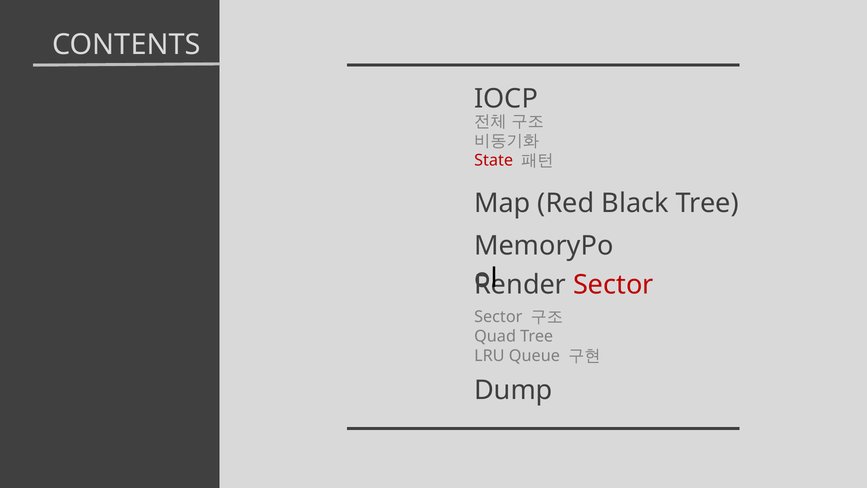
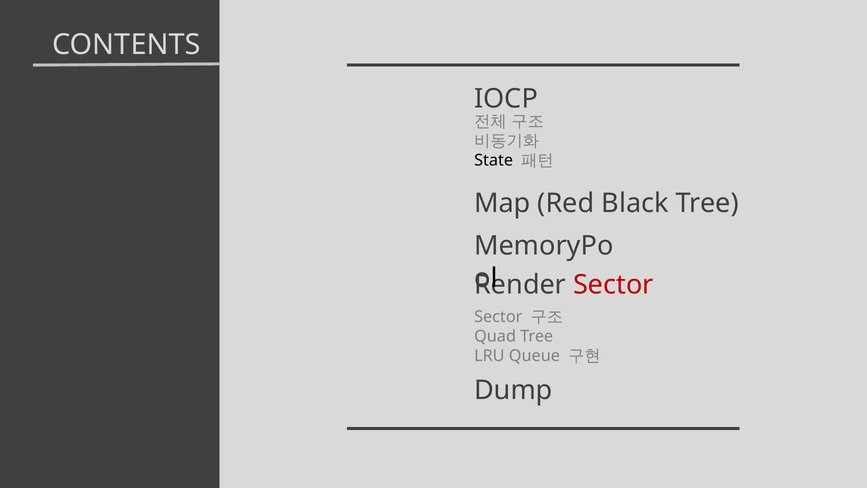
State colour: red -> black (494, 160)
